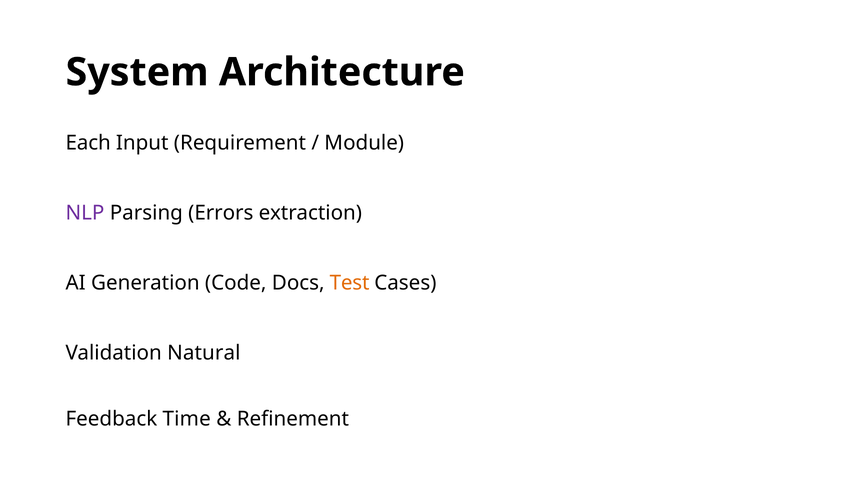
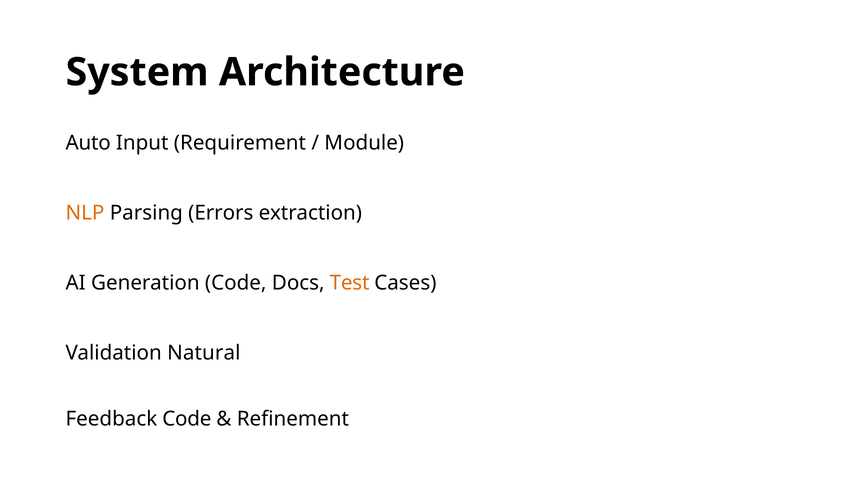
Each: Each -> Auto (88, 143)
NLP colour: purple -> orange (85, 213)
Feedback Time: Time -> Code (187, 419)
